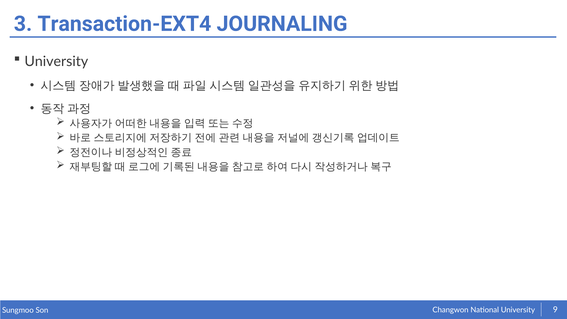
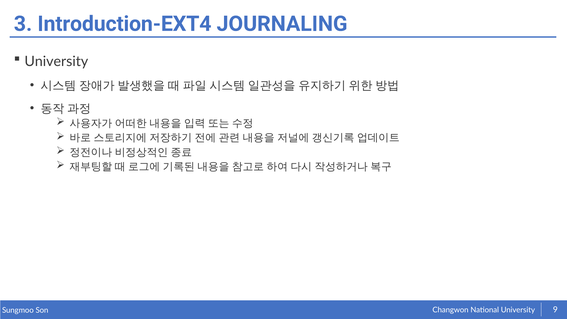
Transaction-EXT4: Transaction-EXT4 -> Introduction-EXT4 (124, 24)
